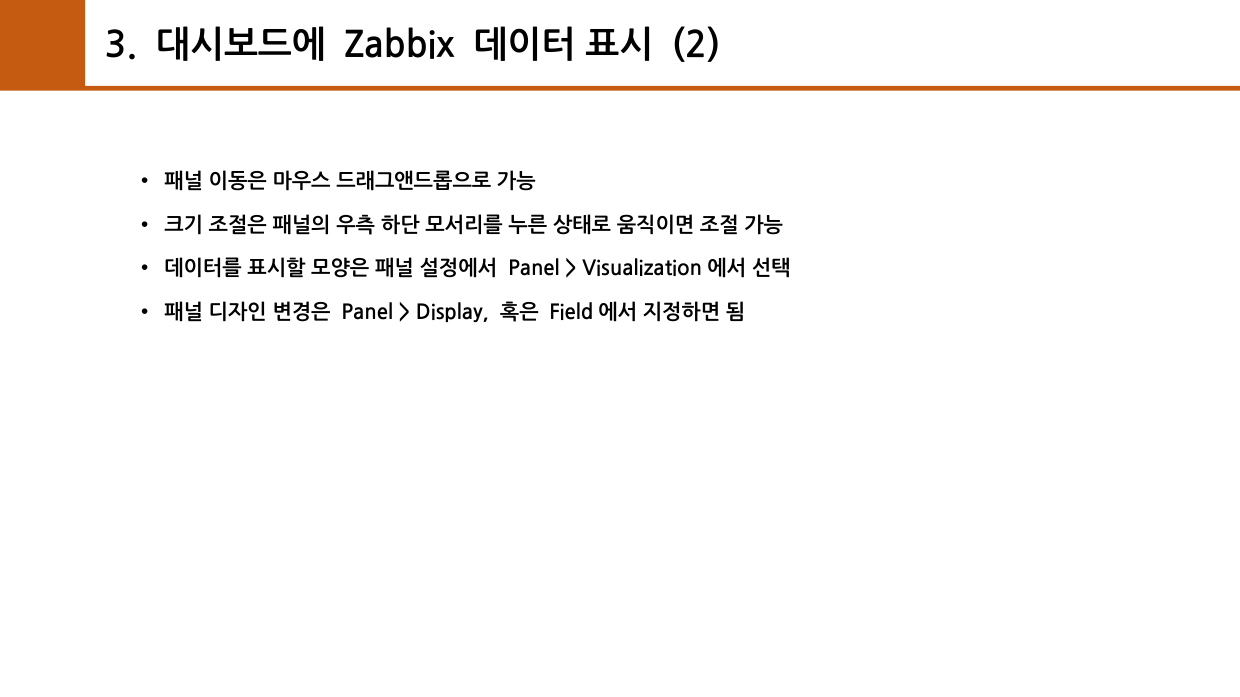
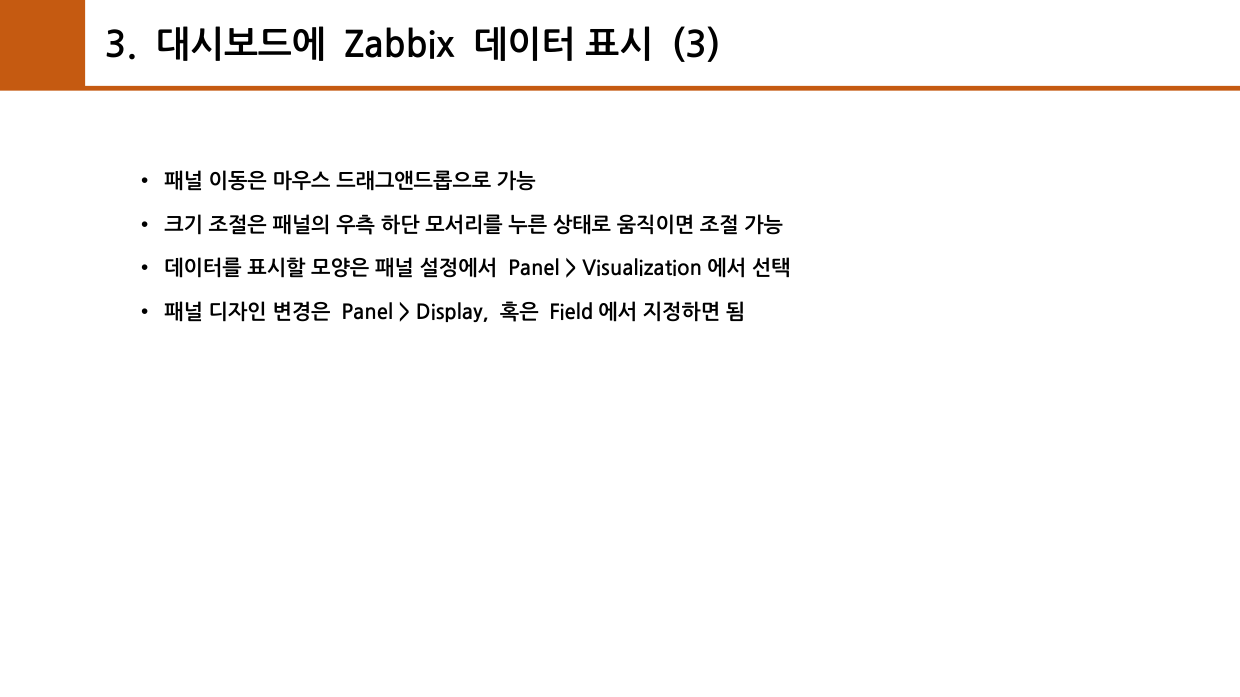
2: 2 -> 3 (696, 45)
